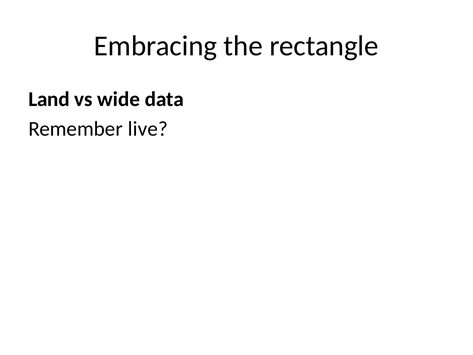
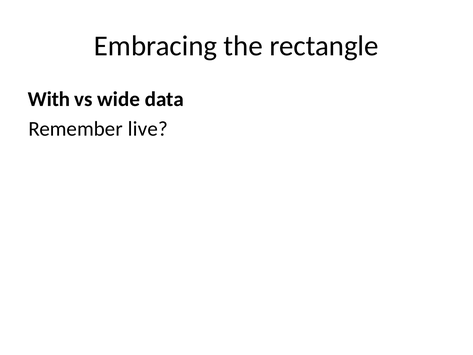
Land: Land -> With (49, 99)
